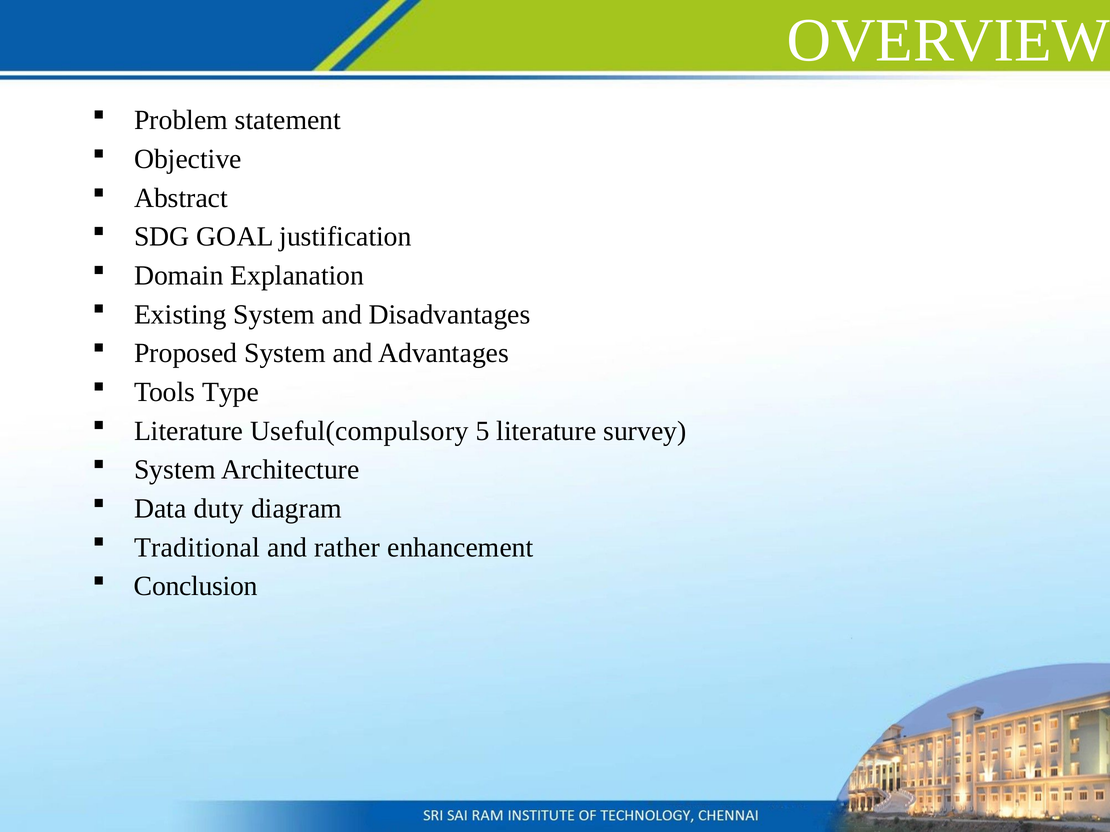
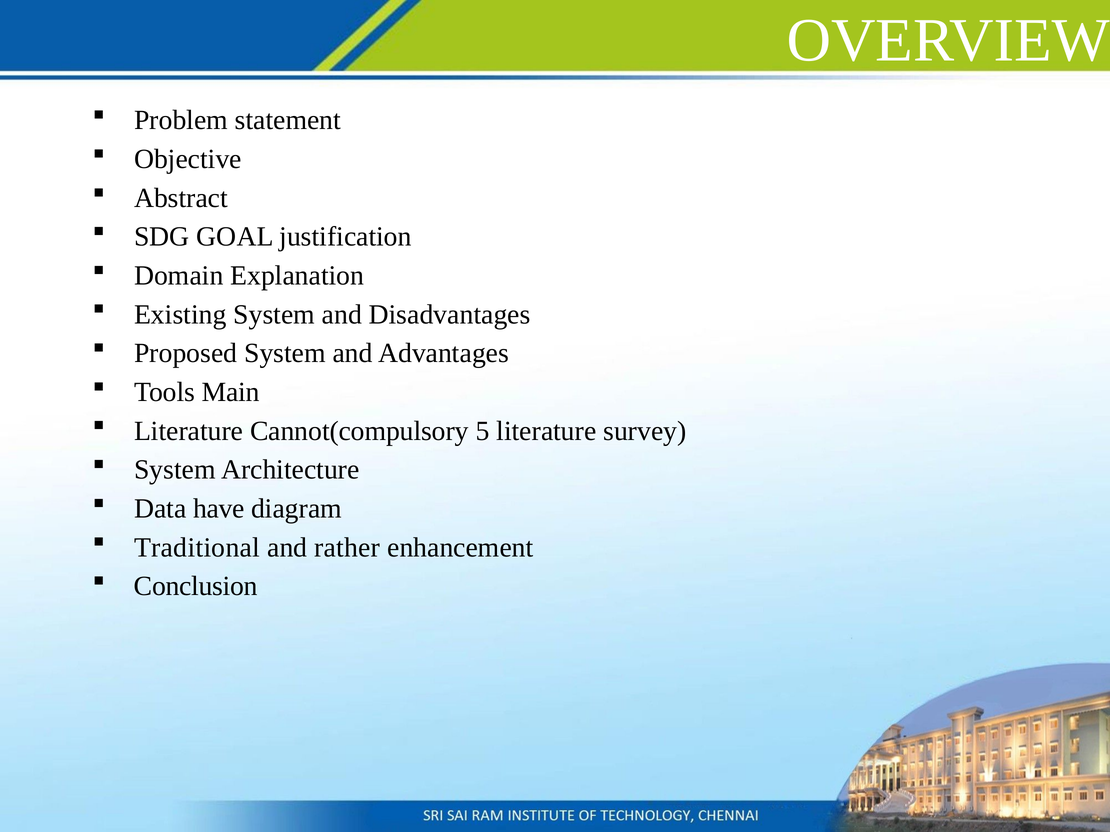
Type: Type -> Main (231, 392)
Useful(compulsory: Useful(compulsory -> Cannot(compulsory (359, 431)
duty: duty -> have (219, 509)
